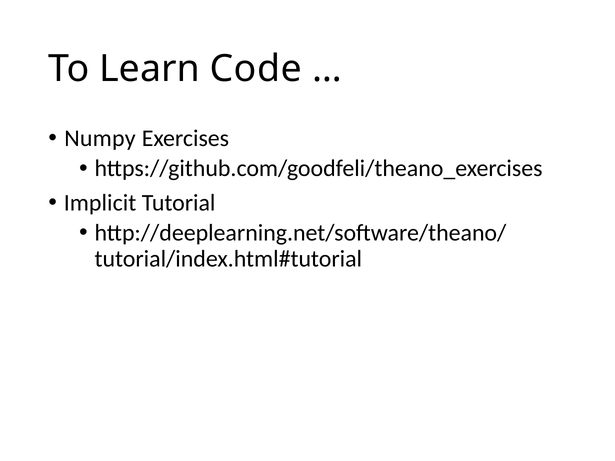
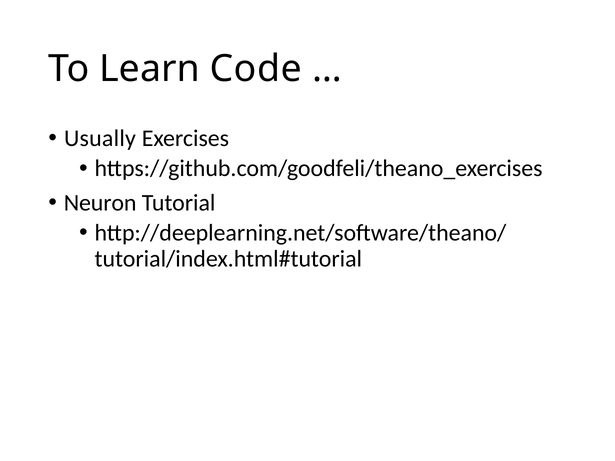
Numpy: Numpy -> Usually (100, 139)
Implicit: Implicit -> Neuron (100, 203)
